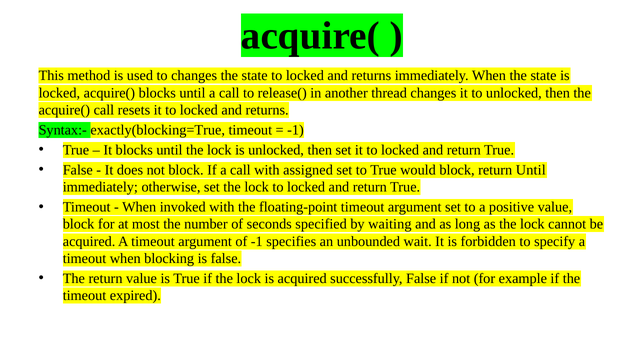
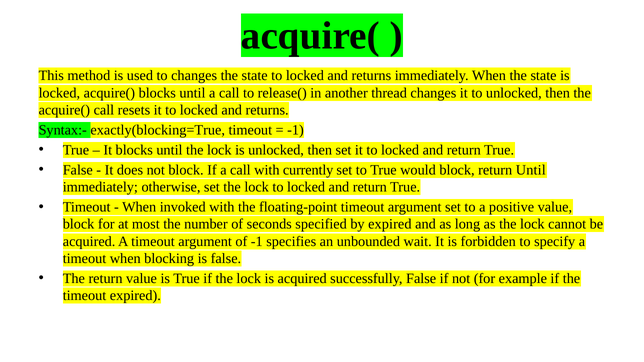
assigned: assigned -> currently (308, 170)
by waiting: waiting -> expired (390, 224)
